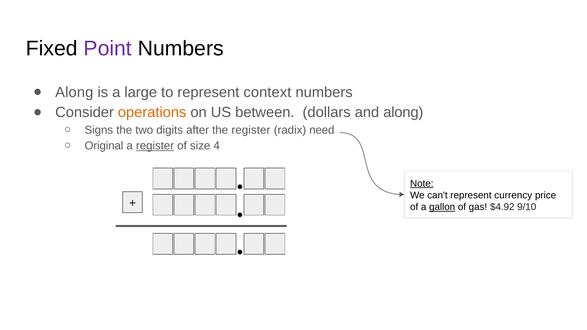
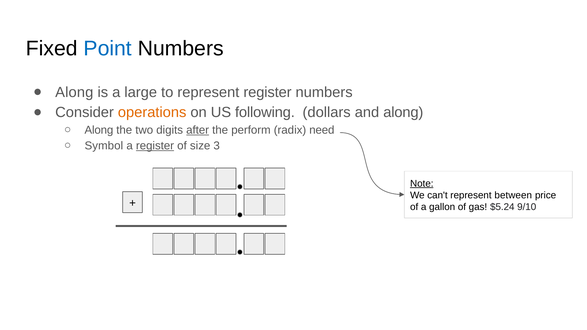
Point colour: purple -> blue (108, 49)
represent context: context -> register (267, 92)
between: between -> following (265, 113)
Signs: Signs -> Along (99, 130)
after underline: none -> present (198, 130)
the register: register -> perform (251, 130)
Original: Original -> Symbol (104, 146)
4: 4 -> 3 (217, 146)
currency: currency -> between (513, 195)
gallon underline: present -> none (442, 207)
$4.92: $4.92 -> $5.24 (502, 207)
